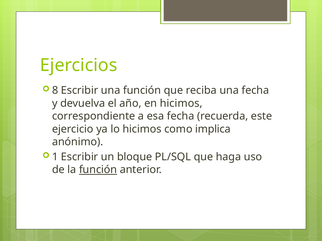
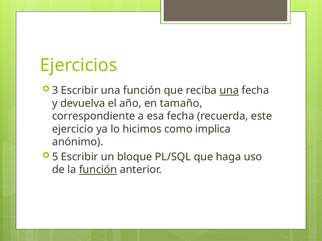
8: 8 -> 3 (55, 91)
una underline: none -> present (229, 91)
en hicimos: hicimos -> tamaño (181, 104)
1: 1 -> 5 (55, 157)
